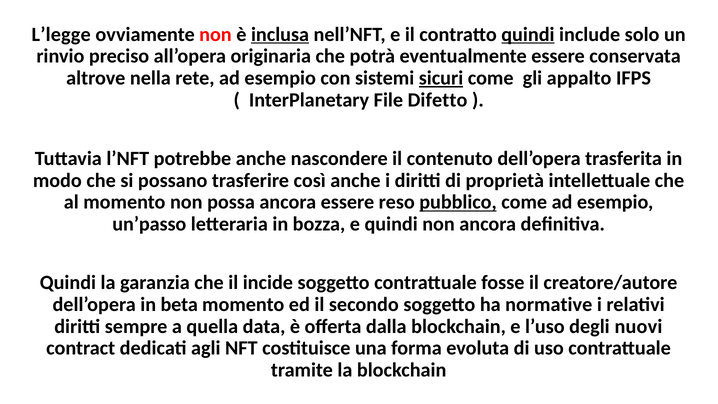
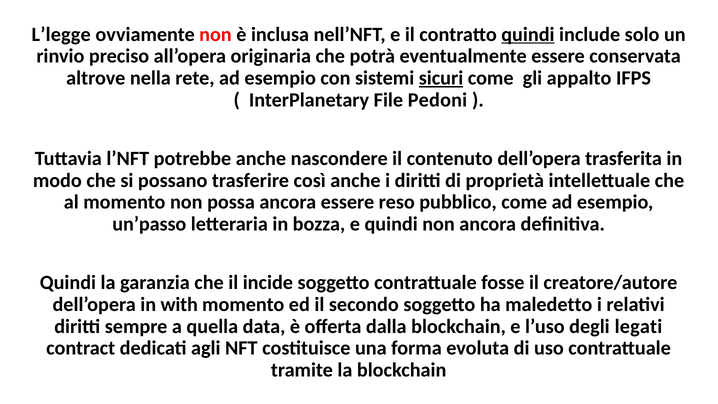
inclusa underline: present -> none (280, 34)
Difetto: Difetto -> Pedoni (437, 100)
pubblico underline: present -> none (458, 202)
beta: beta -> with (179, 305)
normative: normative -> maledetto (549, 305)
nuovi: nuovi -> legati (638, 326)
